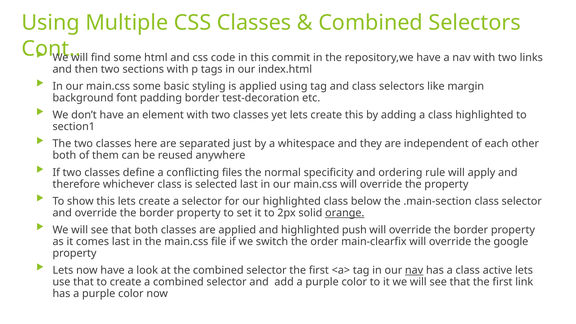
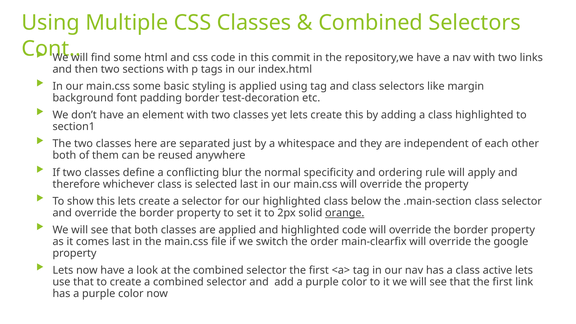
files: files -> blur (232, 172)
highlighted push: push -> code (354, 230)
nav underline: present -> none (414, 270)
